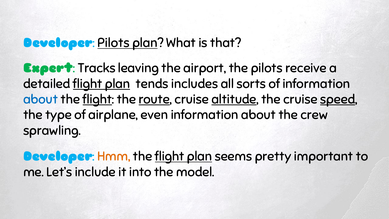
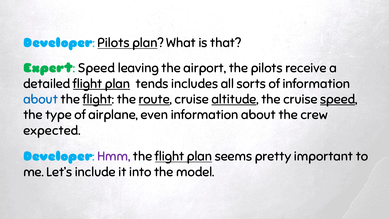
Expert Tracks: Tracks -> Speed (96, 68)
sprawling: sprawling -> expected (52, 130)
Hmm colour: orange -> purple (114, 156)
